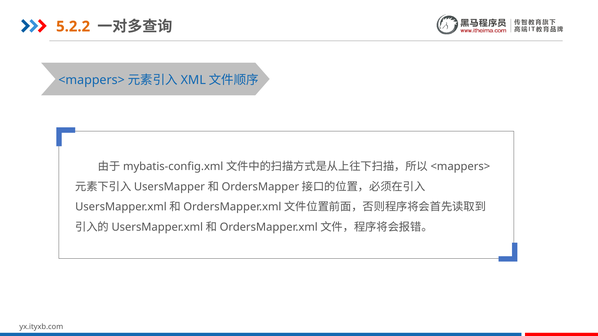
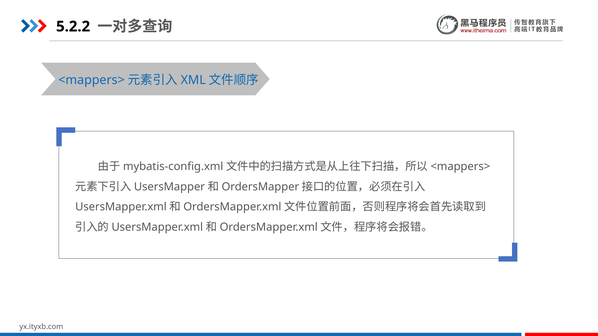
5.2.2 colour: orange -> black (73, 27)
